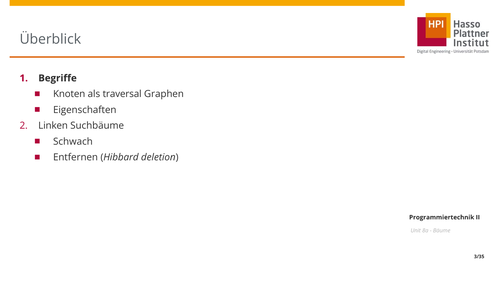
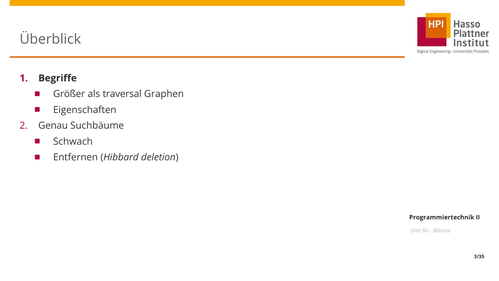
Knoten: Knoten -> Größer (69, 94)
Linken: Linken -> Genau (53, 126)
